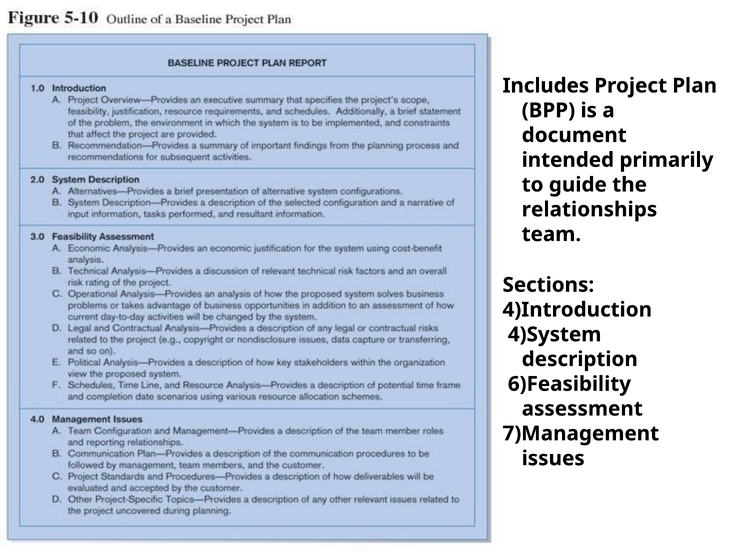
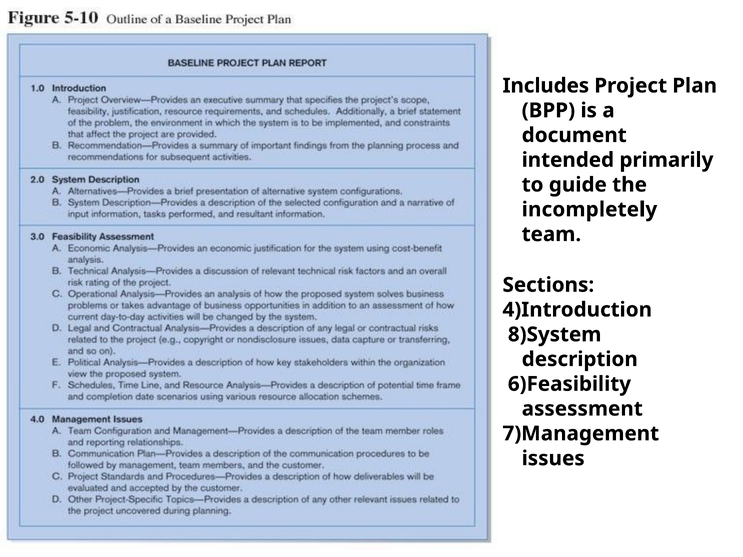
relationships: relationships -> incompletely (589, 210)
4)System: 4)System -> 8)System (555, 335)
